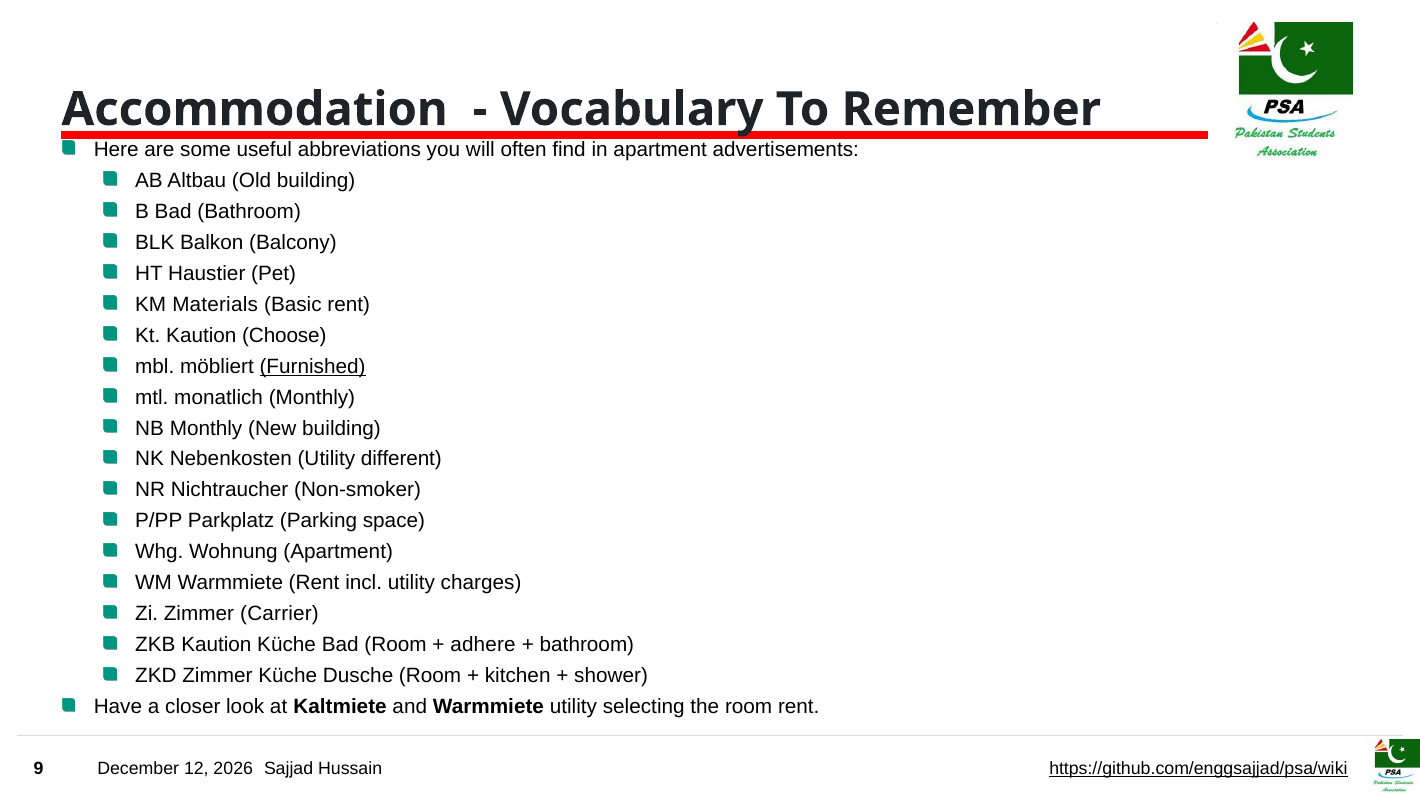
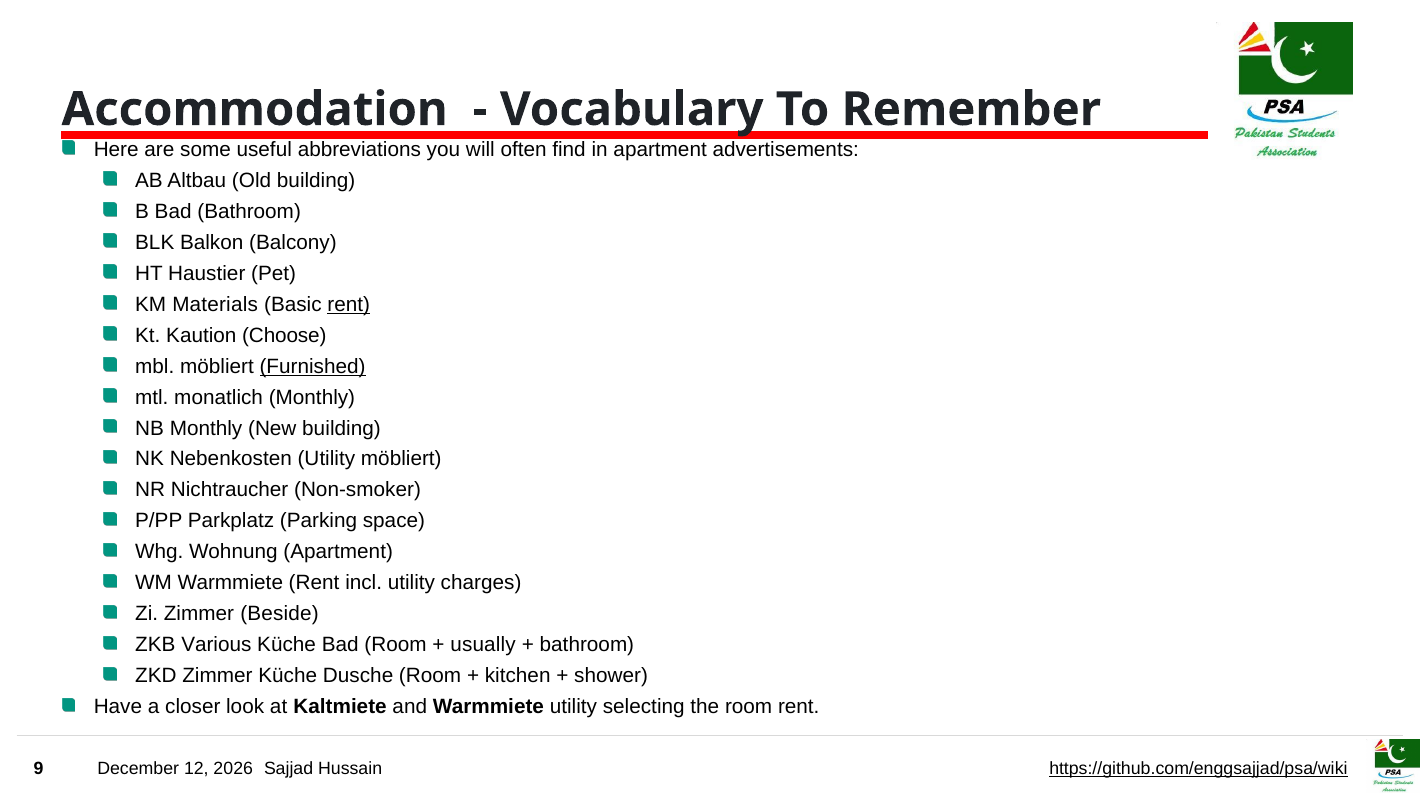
rent underline: none -> present (349, 305)
Utility different: different -> möbliert (401, 460)
Carrier: Carrier -> Beside (280, 615)
ZKB Kaution: Kaution -> Various (216, 645)
adhere: adhere -> usually (483, 645)
